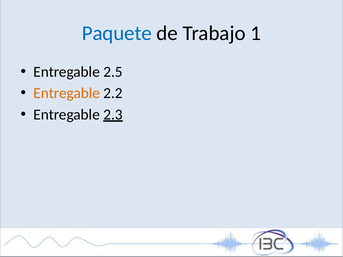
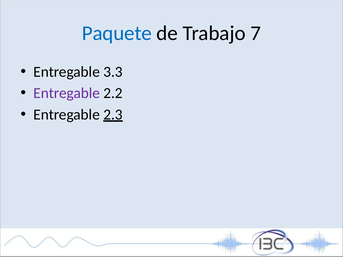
1: 1 -> 7 (256, 33)
2.5: 2.5 -> 3.3 (113, 72)
Entregable colour: orange -> purple (67, 93)
